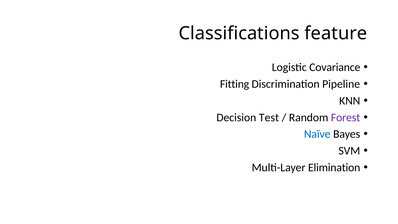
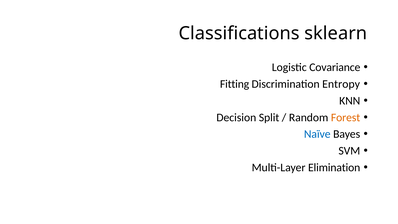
feature: feature -> sklearn (336, 33)
Pipeline: Pipeline -> Entropy (341, 84)
Test: Test -> Split (269, 117)
Forest colour: purple -> orange (346, 117)
